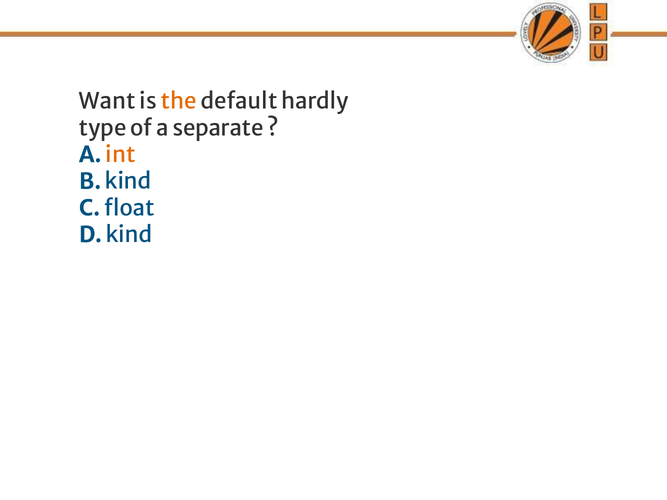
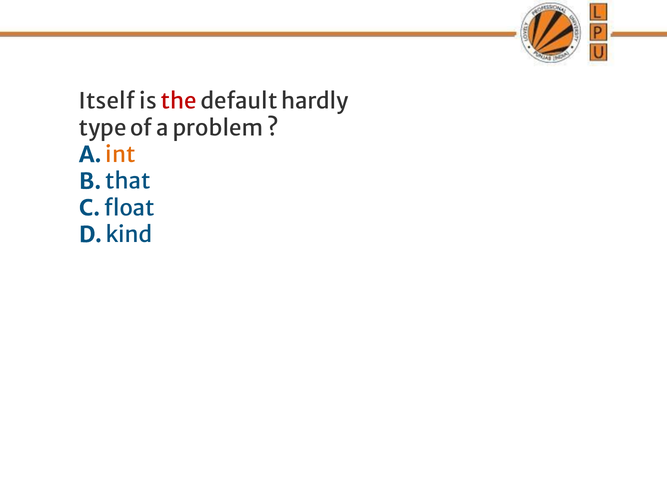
Want: Want -> Itself (107, 102)
the colour: orange -> red (179, 102)
separate: separate -> problem (218, 128)
B kind: kind -> that (128, 182)
